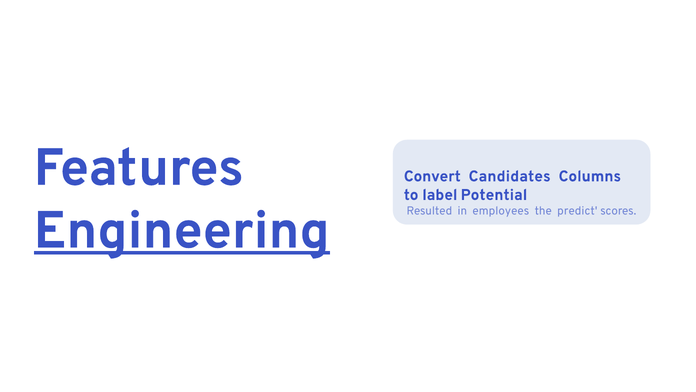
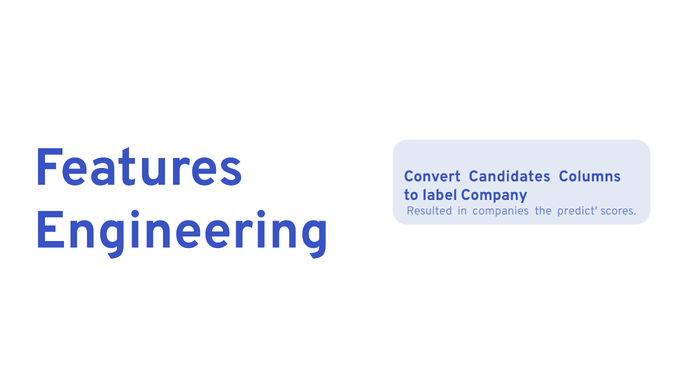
Potential: Potential -> Company (494, 195)
employees: employees -> companies (501, 211)
Engineering underline: present -> none (182, 230)
